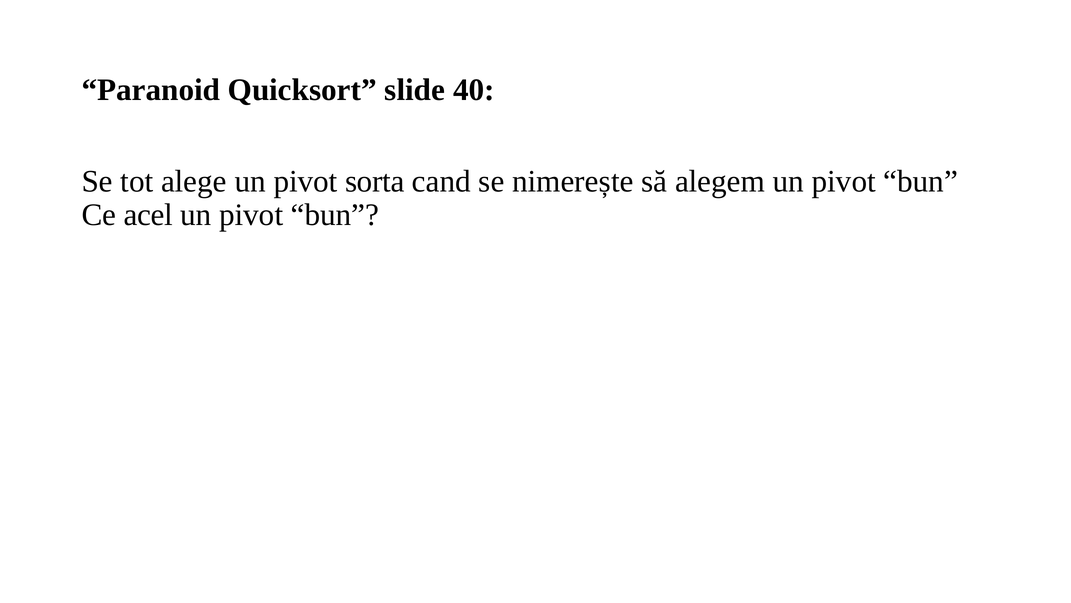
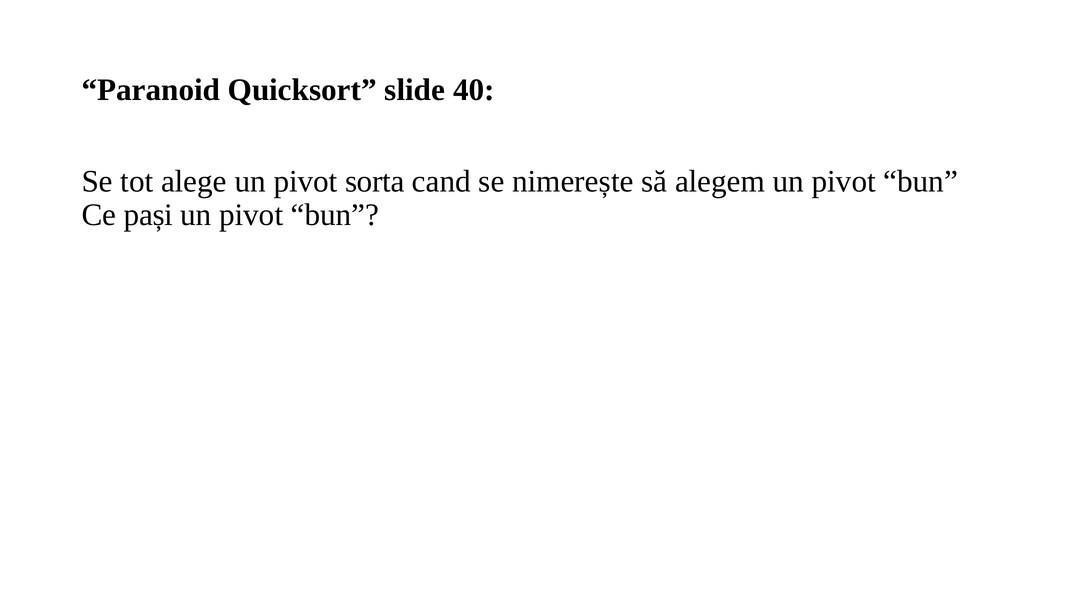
acel: acel -> pași (148, 215)
